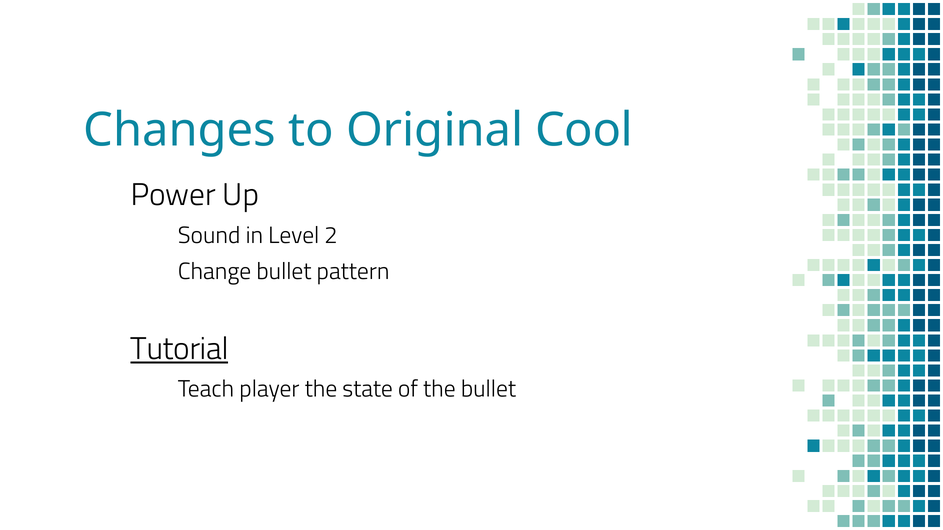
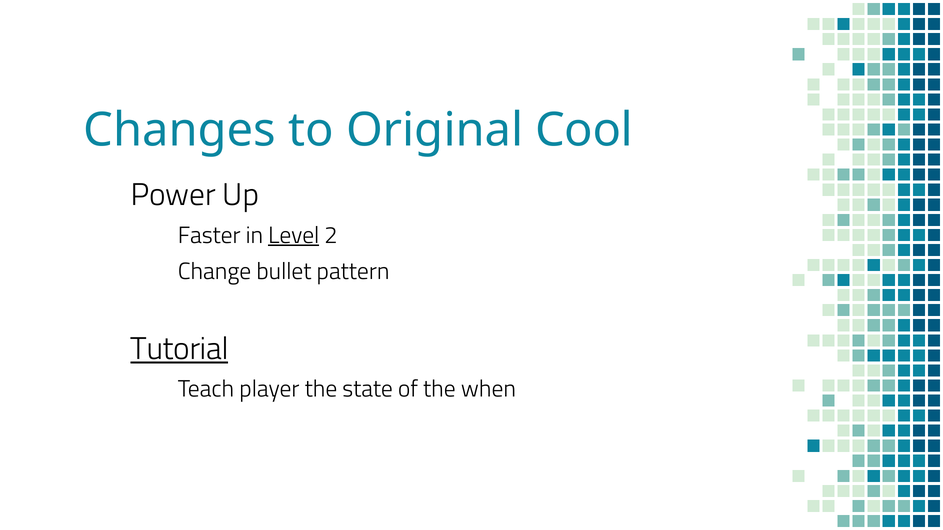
Sound: Sound -> Faster (209, 235)
Level underline: none -> present (294, 235)
the bullet: bullet -> when (488, 390)
